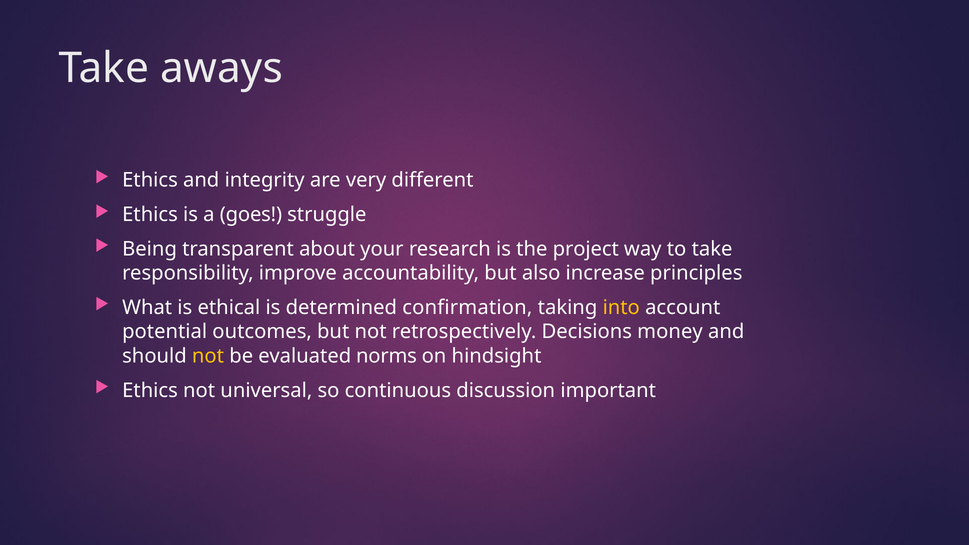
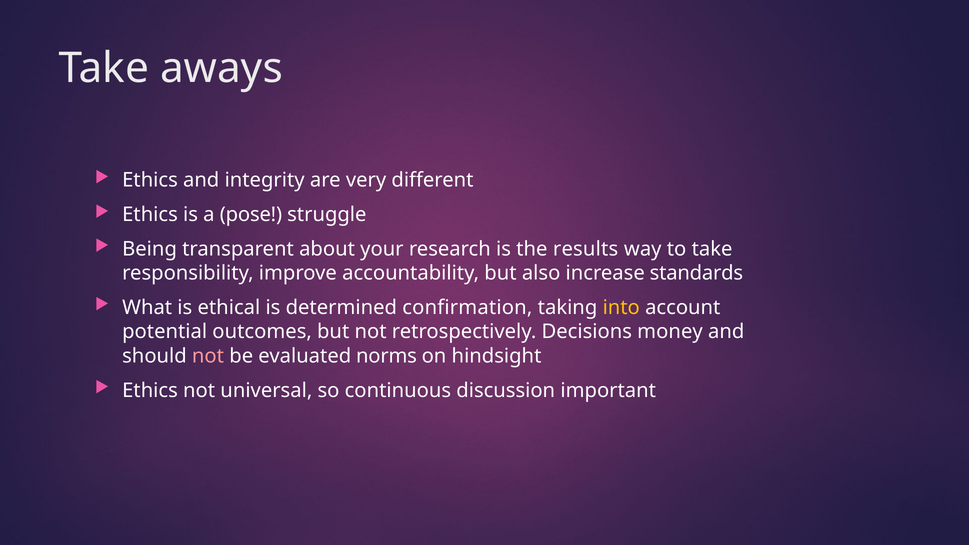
goes: goes -> pose (251, 215)
project: project -> results (586, 249)
principles: principles -> standards (696, 273)
not colour: yellow -> pink (208, 356)
